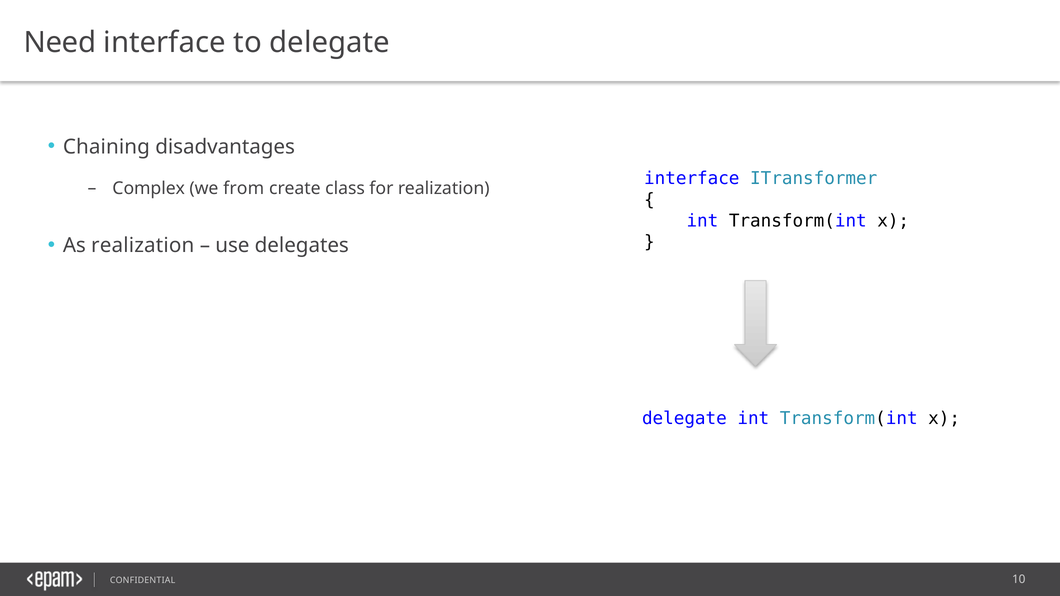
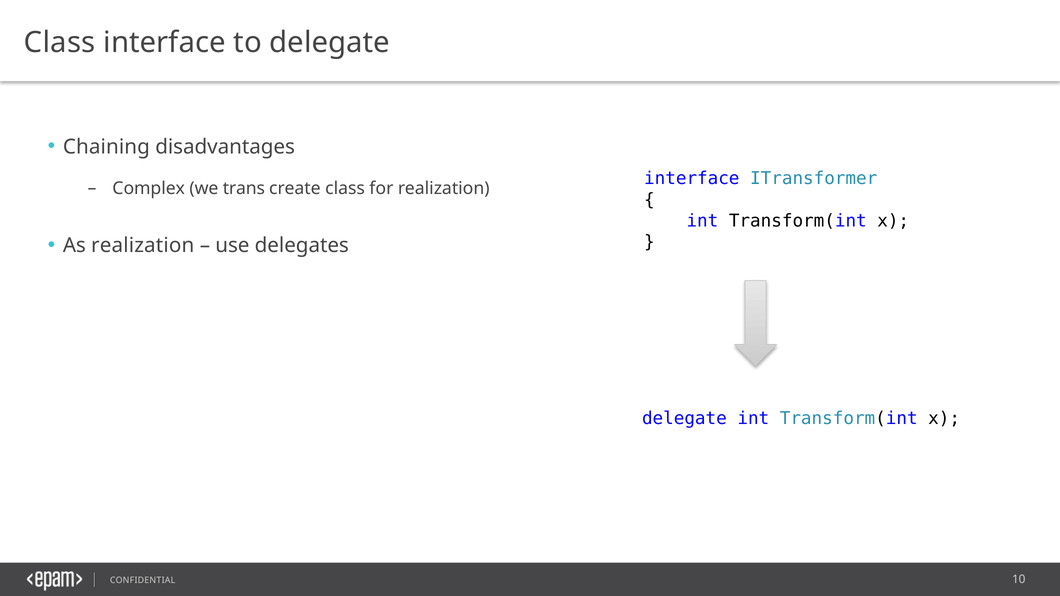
Need: Need -> Class (60, 43)
from: from -> trans (244, 188)
